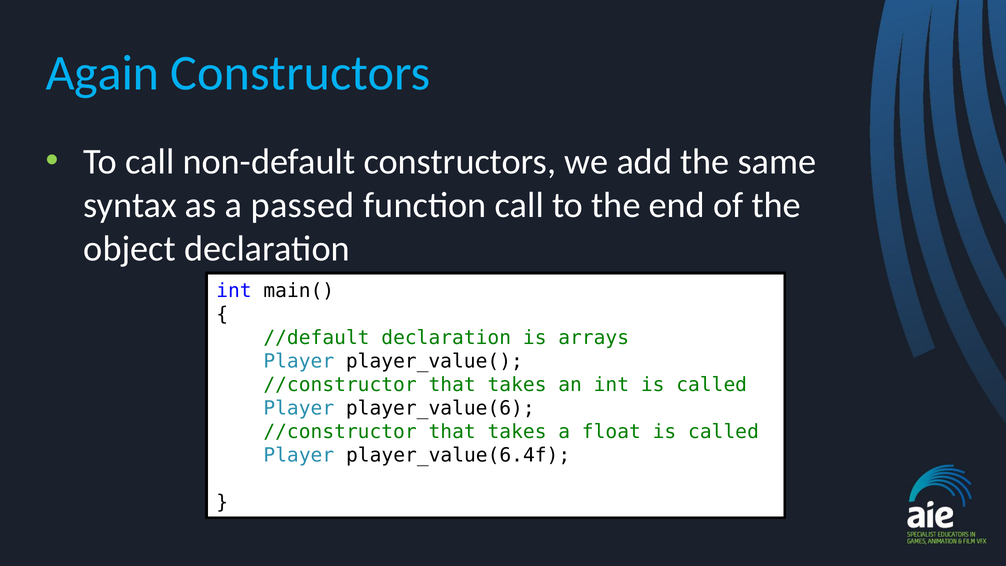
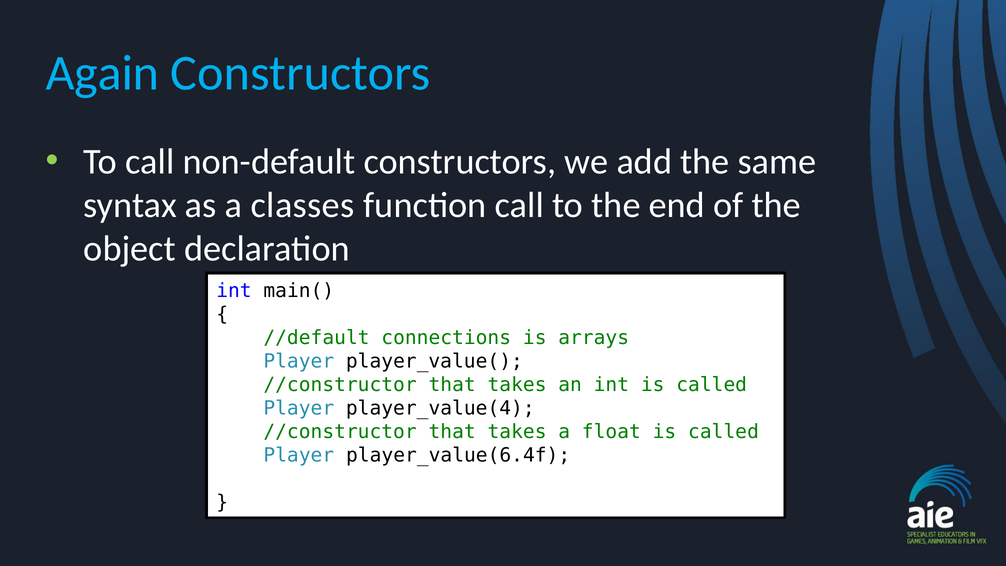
passed: passed -> classes (303, 205)
//default declaration: declaration -> connections (446, 338)
player_value(6: player_value(6 -> player_value(4 (440, 408)
